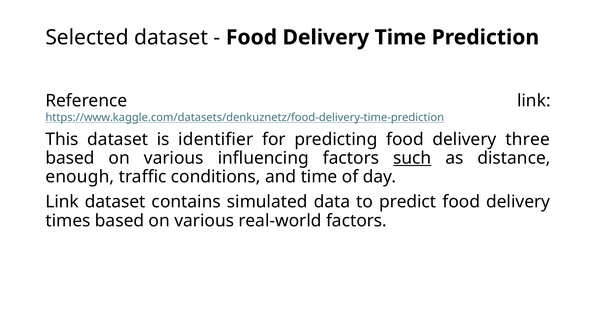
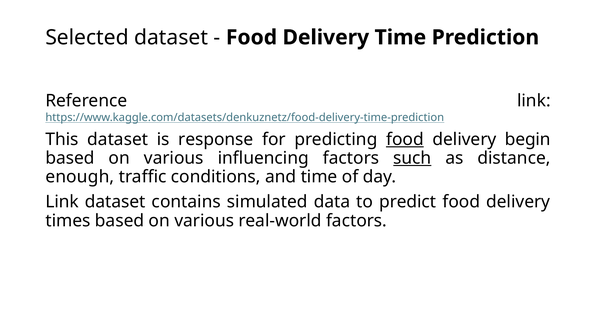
identifier: identifier -> response (216, 139)
food underline: none -> present (405, 139)
three: three -> begin (528, 139)
